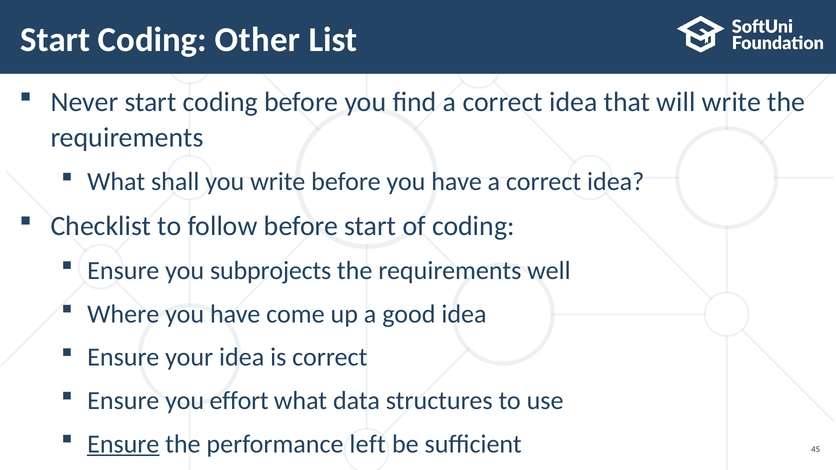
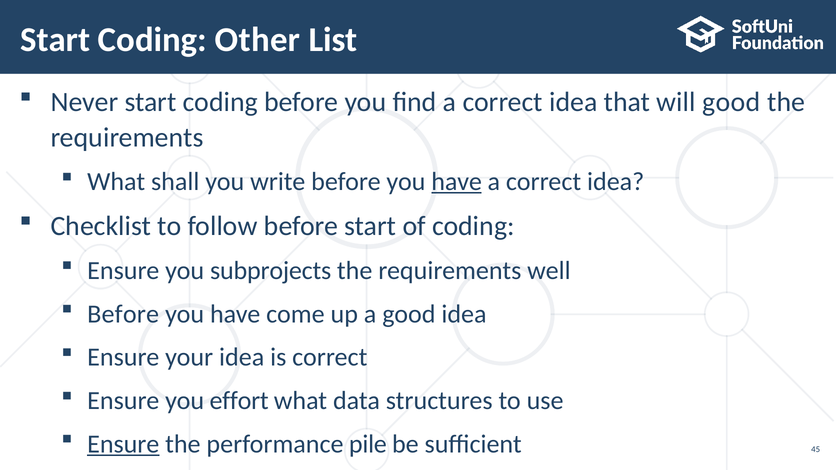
will write: write -> good (731, 102)
have underline: none -> present (457, 182)
Where: Where -> Before (123, 314)
left: left -> pile (368, 444)
